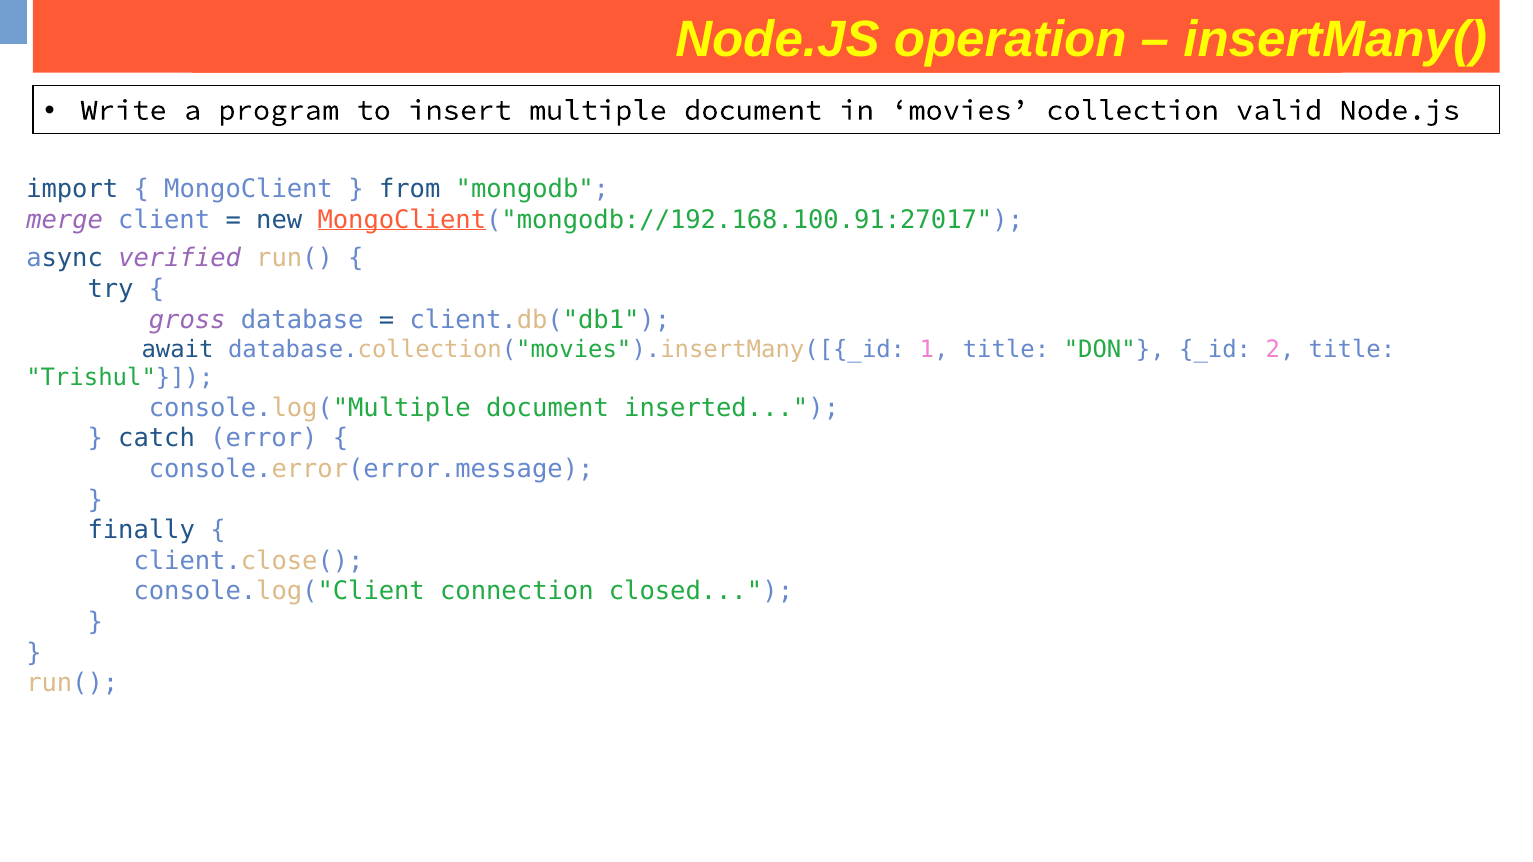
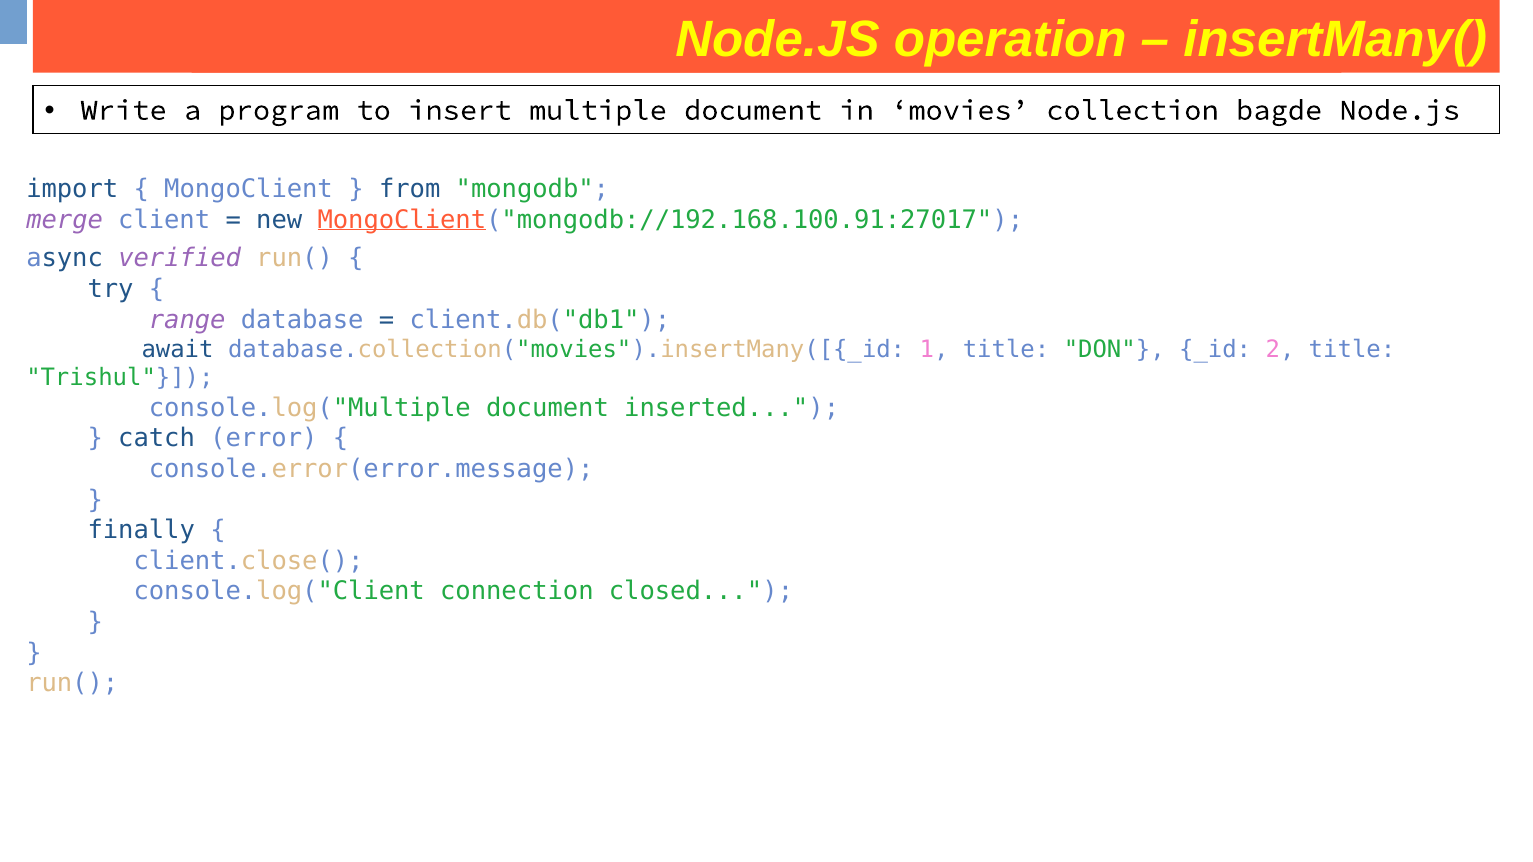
valid: valid -> bagde (1279, 110)
gross: gross -> range (187, 320)
